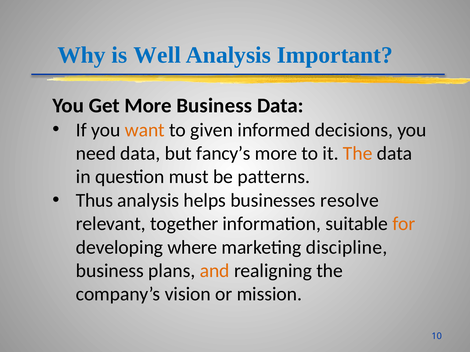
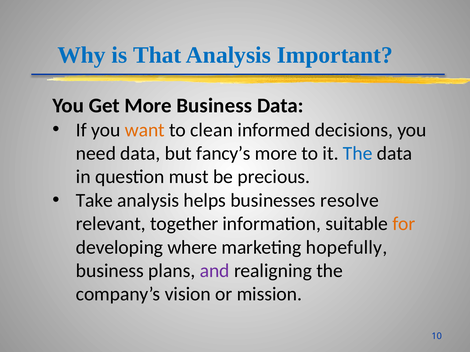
Well: Well -> That (157, 55)
given: given -> clean (212, 130)
The colour: orange -> blue (358, 154)
patterns: patterns -> precious (274, 177)
Thus: Thus -> Take (94, 201)
discipline: discipline -> hopefully (347, 248)
and colour: orange -> purple (215, 271)
